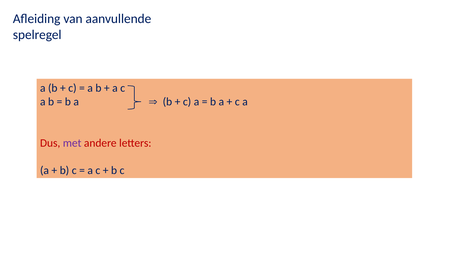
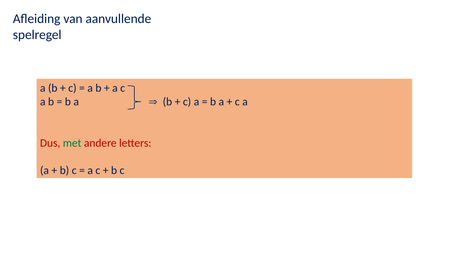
met colour: purple -> green (72, 143)
